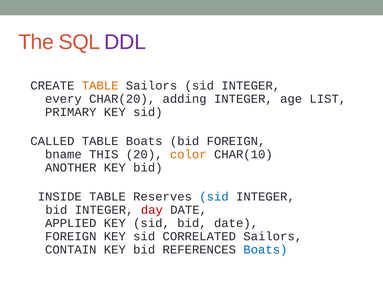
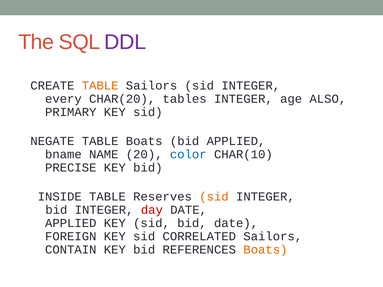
adding: adding -> tables (185, 99)
LIST: LIST -> ALSO (328, 99)
CALLED: CALLED -> NEGATE (52, 141)
bid FOREIGN: FOREIGN -> APPLIED (236, 141)
THIS: THIS -> NAME (104, 155)
color colour: orange -> blue (188, 155)
ANOTHER: ANOTHER -> PRECISE (71, 168)
sid colour: blue -> orange (214, 197)
Boats colour: blue -> orange (265, 250)
